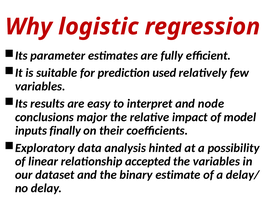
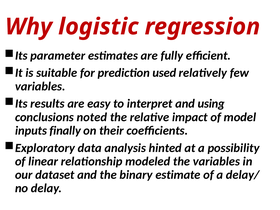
node: node -> using (211, 104)
major: major -> noted (92, 117)
accepted: accepted -> modeled (148, 161)
